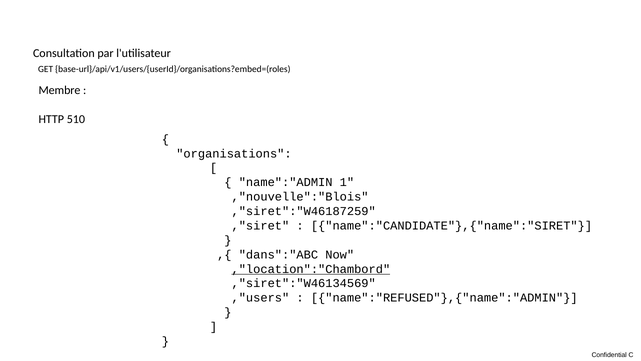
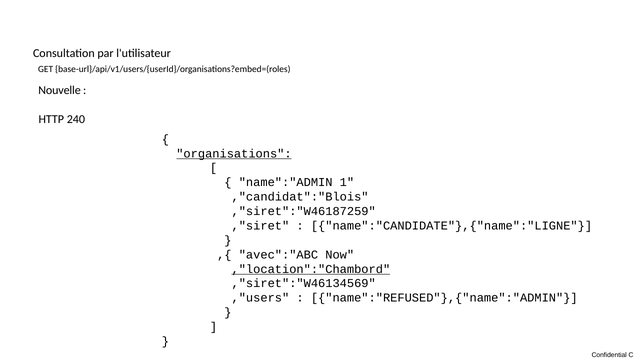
Membre: Membre -> Nouvelle (60, 90)
510: 510 -> 240 (76, 119)
organisations underline: none -> present (234, 153)
,"nouvelle":"Blois: ,"nouvelle":"Blois -> ,"candidat":"Blois (300, 197)
name":"CANDIDATE"},{"name":"SIRET: name":"CANDIDATE"},{"name":"SIRET -> name":"CANDIDATE"},{"name":"LIGNE (452, 225)
dans":"ABC: dans":"ABC -> avec":"ABC (278, 254)
